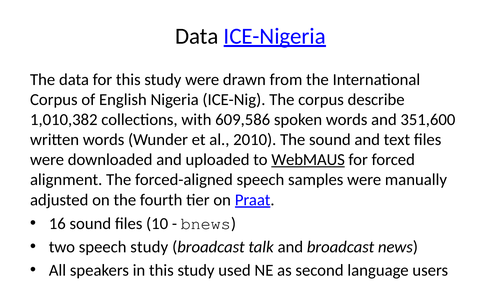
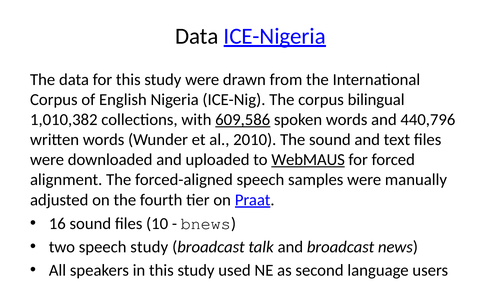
describe: describe -> bilingual (376, 100)
609,586 underline: none -> present (243, 120)
351,600: 351,600 -> 440,796 (428, 120)
